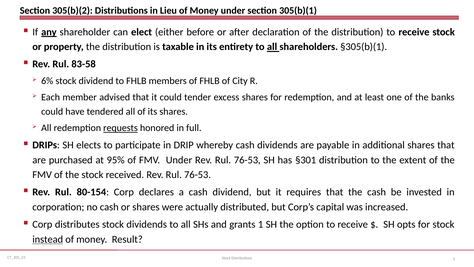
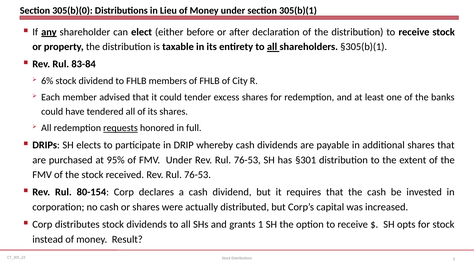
305(b)(2: 305(b)(2 -> 305(b)(0 (73, 11)
83-58: 83-58 -> 83-84 (84, 64)
instead underline: present -> none (48, 239)
